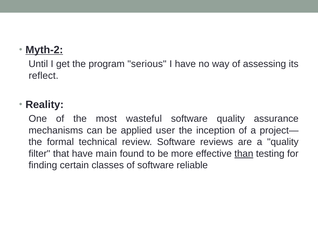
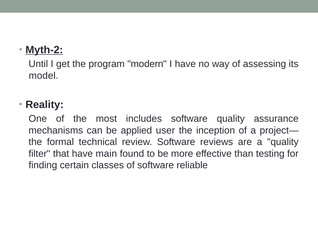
serious: serious -> modern (147, 64)
reflect: reflect -> model (44, 76)
wasteful: wasteful -> includes (144, 119)
than underline: present -> none (244, 154)
